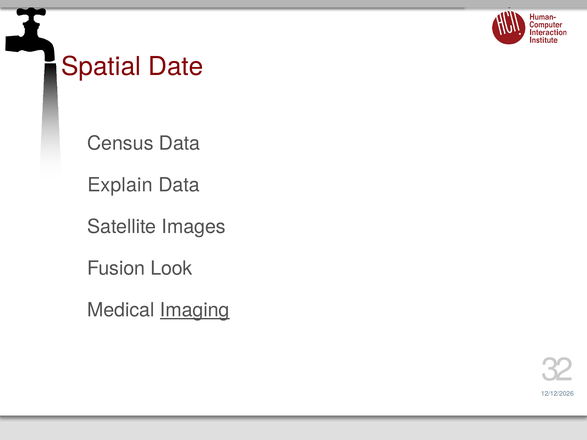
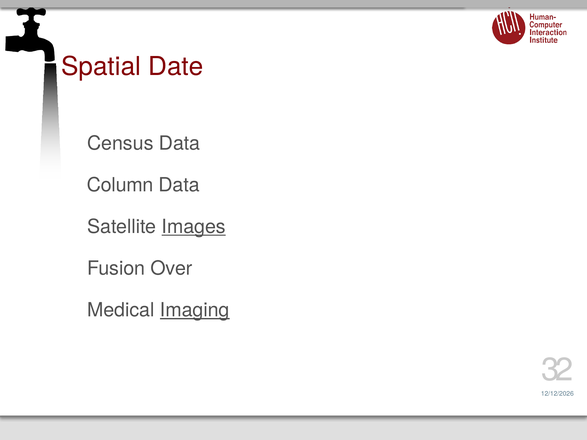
Explain: Explain -> Column (120, 185)
Images underline: none -> present (194, 227)
Look: Look -> Over (171, 269)
